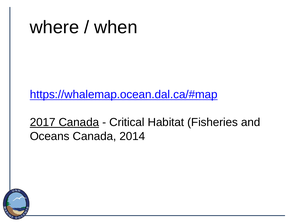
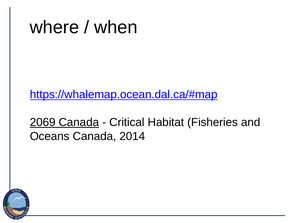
2017: 2017 -> 2069 (43, 122)
